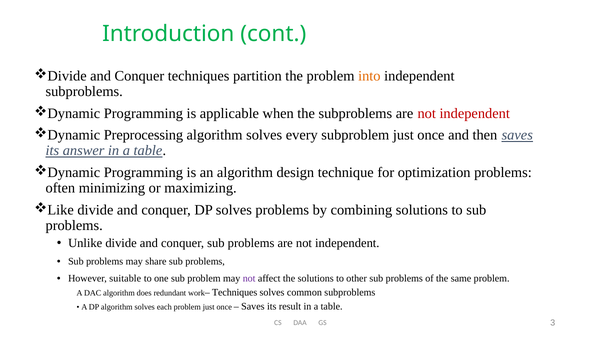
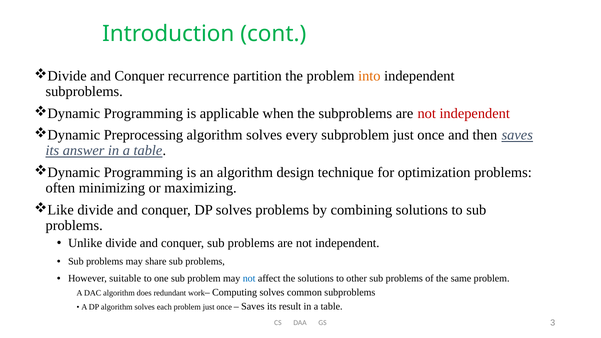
Conquer techniques: techniques -> recurrence (199, 76)
not colour: purple -> blue (249, 279)
Techniques: Techniques -> Computing (235, 293)
